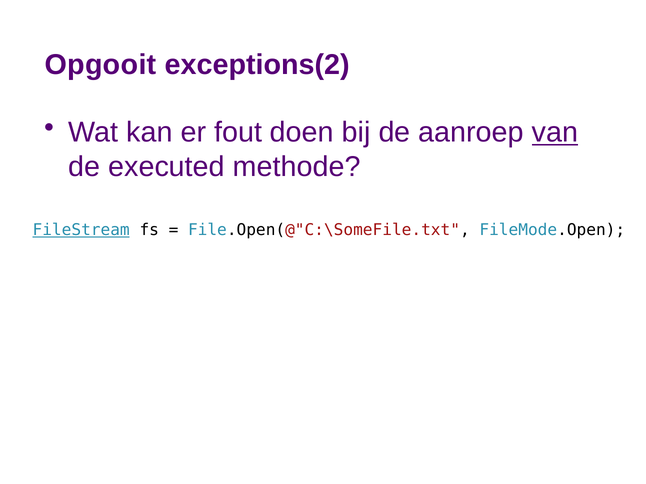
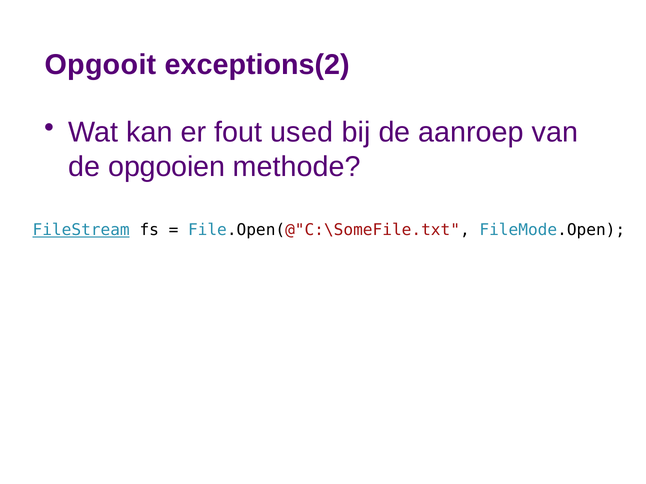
doen: doen -> used (302, 132)
van underline: present -> none (555, 132)
executed: executed -> opgooien (167, 167)
